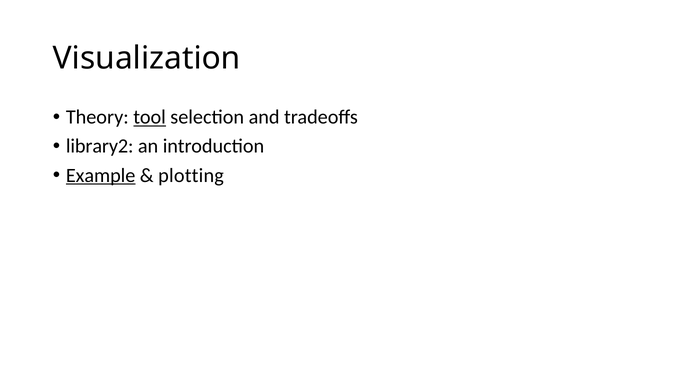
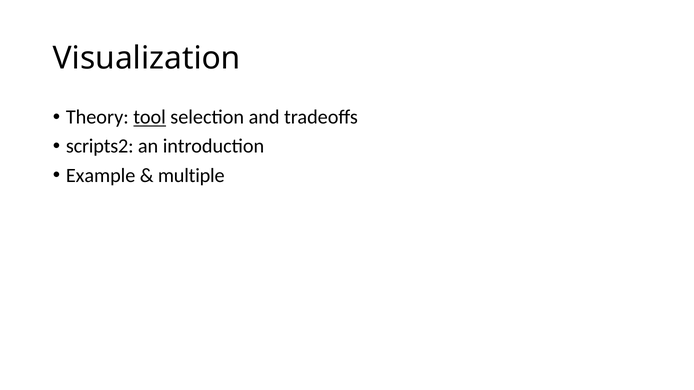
library2: library2 -> scripts2 (100, 146)
Example underline: present -> none (101, 176)
plotting: plotting -> multiple (191, 176)
